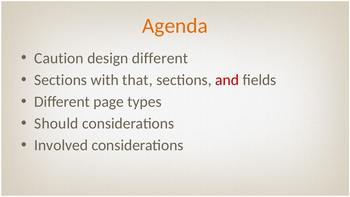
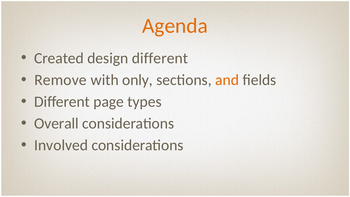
Caution: Caution -> Created (59, 58)
Sections: Sections -> Remove (61, 80)
that: that -> only (138, 80)
and colour: red -> orange (227, 80)
Should: Should -> Overall (56, 123)
